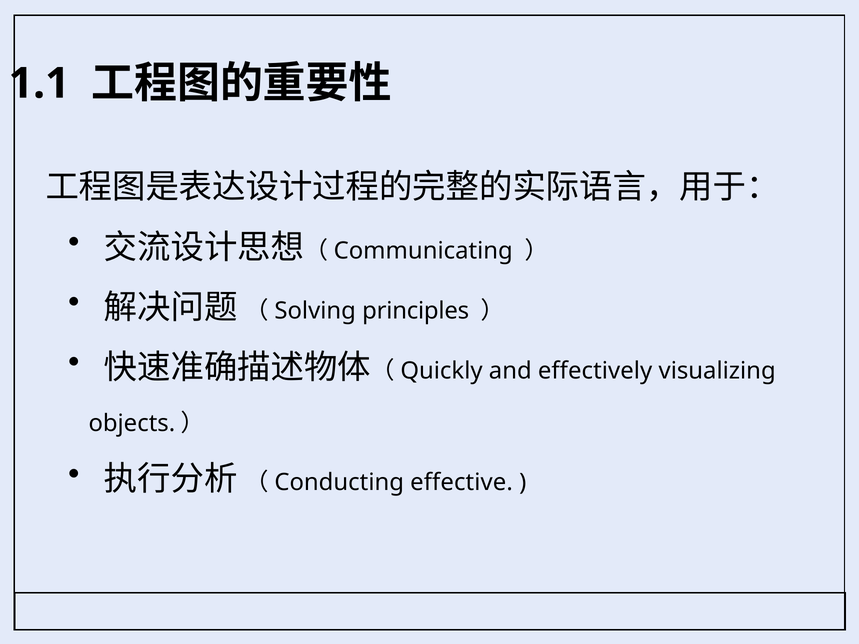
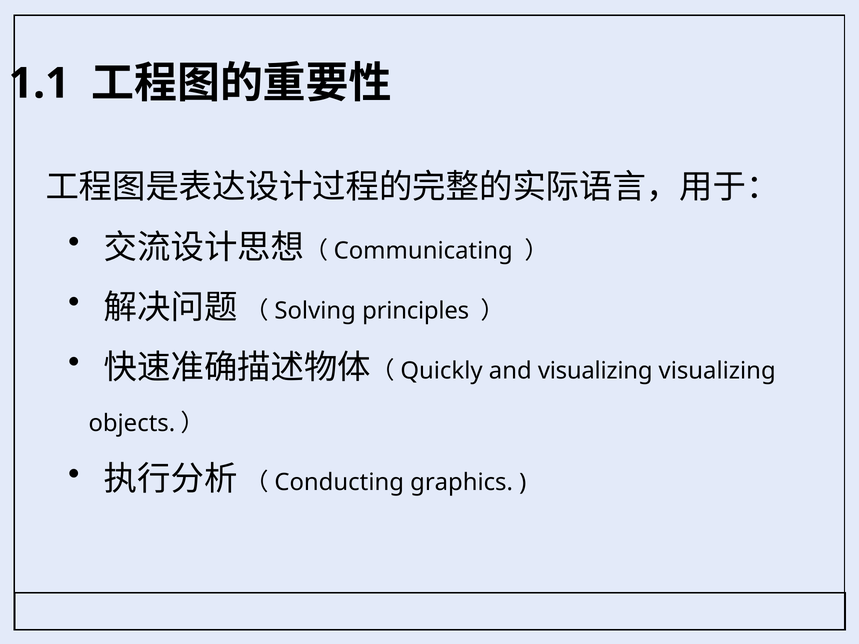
and effectively: effectively -> visualizing (595, 371)
effective: effective -> graphics (462, 483)
